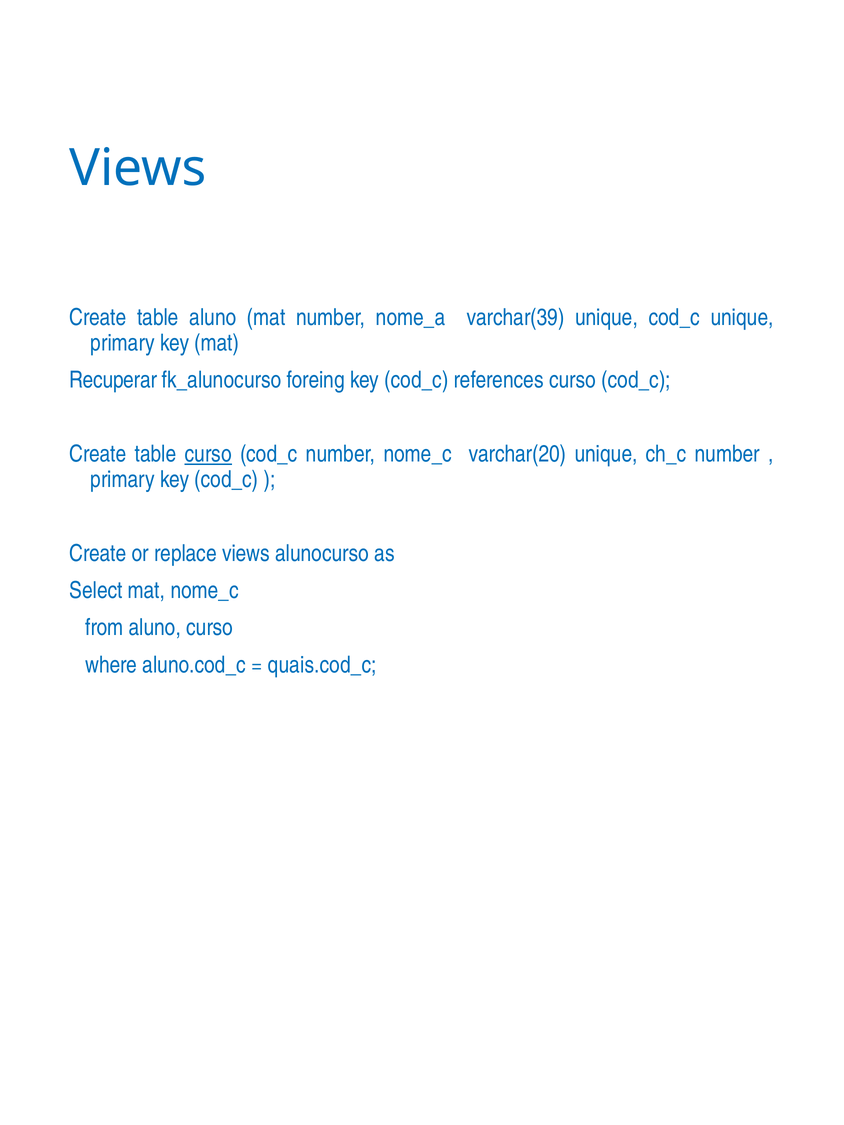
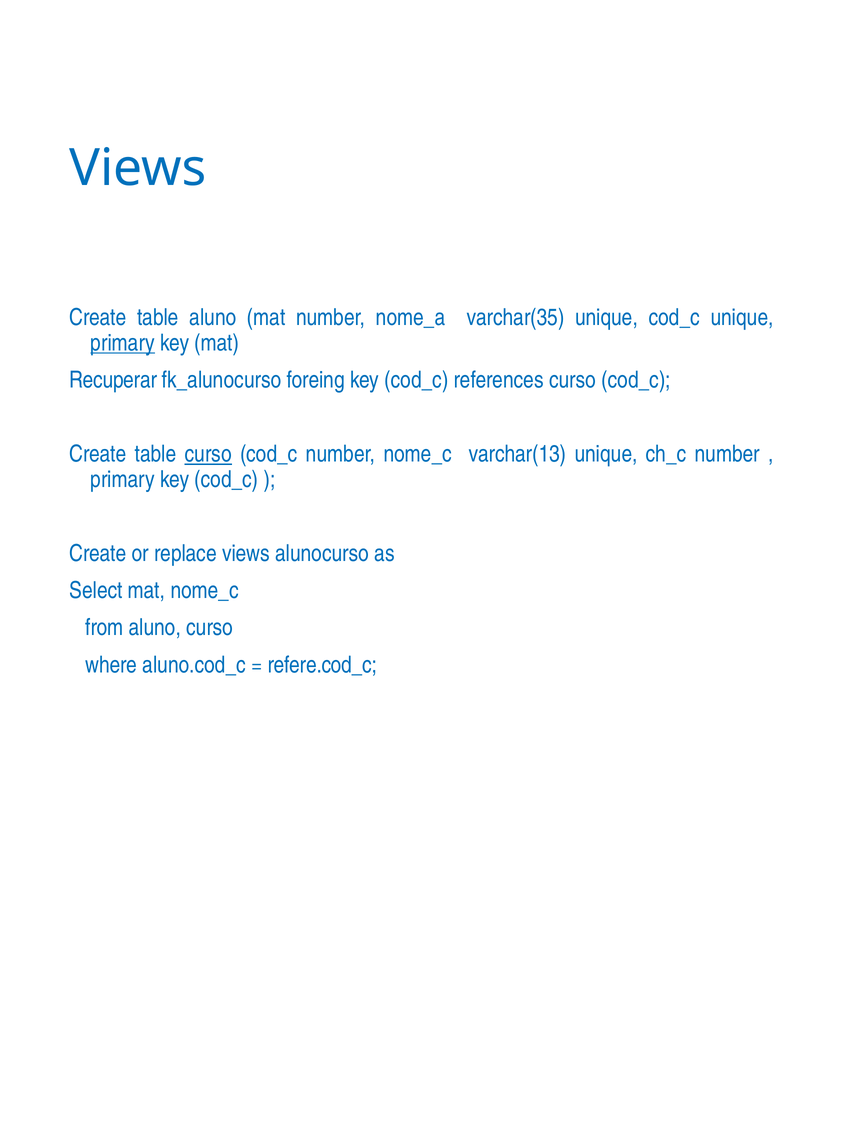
varchar(39: varchar(39 -> varchar(35 (516, 318)
primary underline: none -> present (123, 343)
varchar(20: varchar(20 -> varchar(13 (517, 454)
quais.cod_c: quais.cod_c -> refere.cod_c (322, 665)
